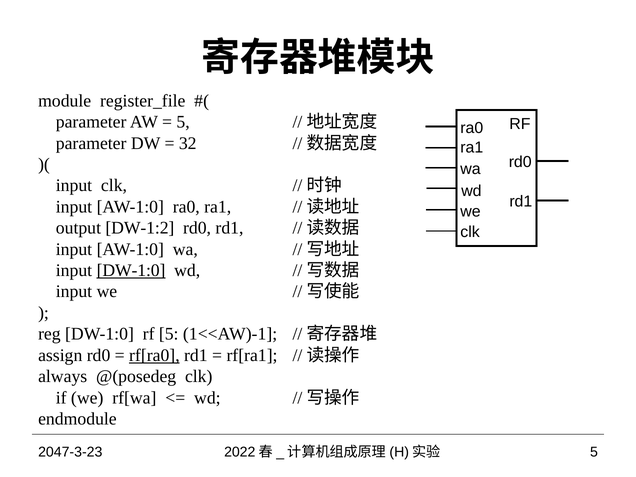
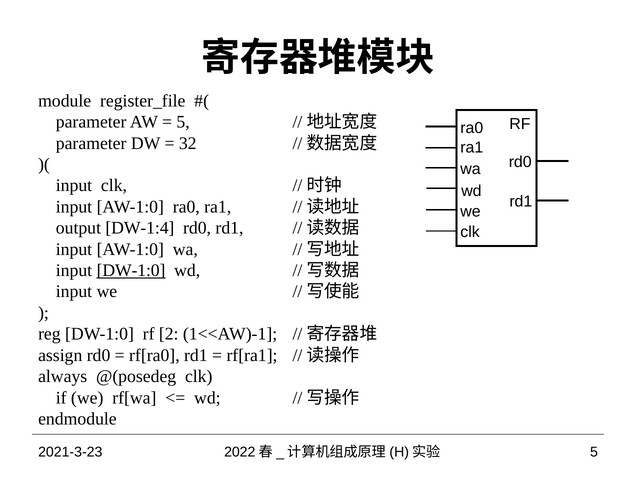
DW-1:2: DW-1:2 -> DW-1:4 (140, 228)
rf 5: 5 -> 2 (169, 334)
rf[ra0 underline: present -> none (154, 355)
2047-3-23: 2047-3-23 -> 2021-3-23 (70, 452)
